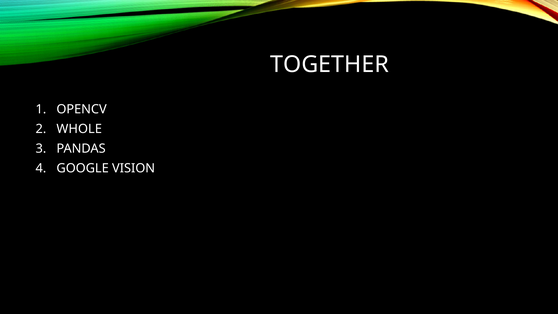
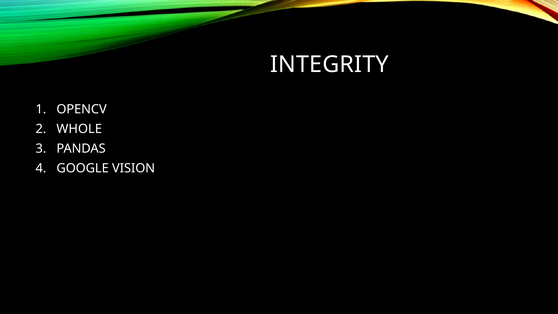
TOGETHER: TOGETHER -> INTEGRITY (329, 64)
